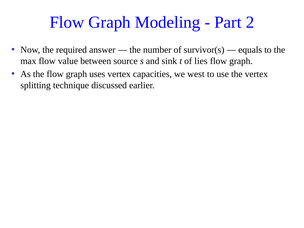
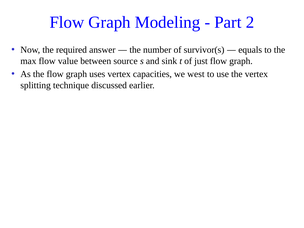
lies: lies -> just (201, 61)
